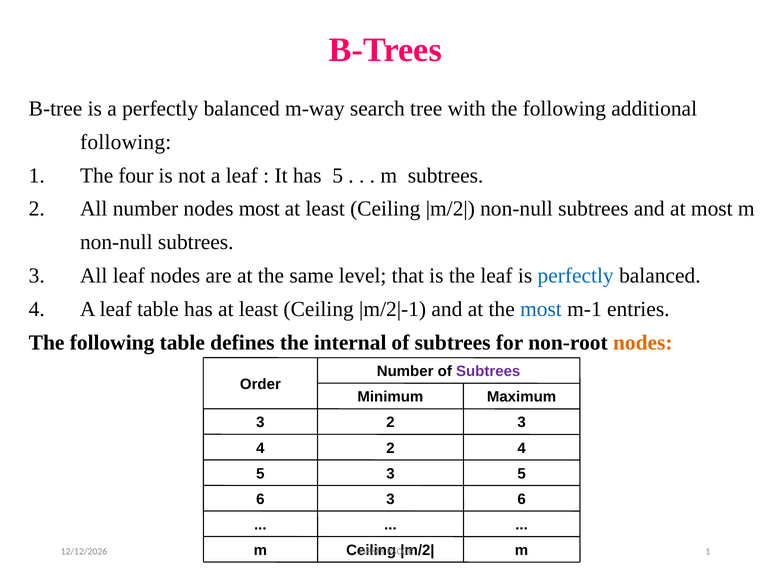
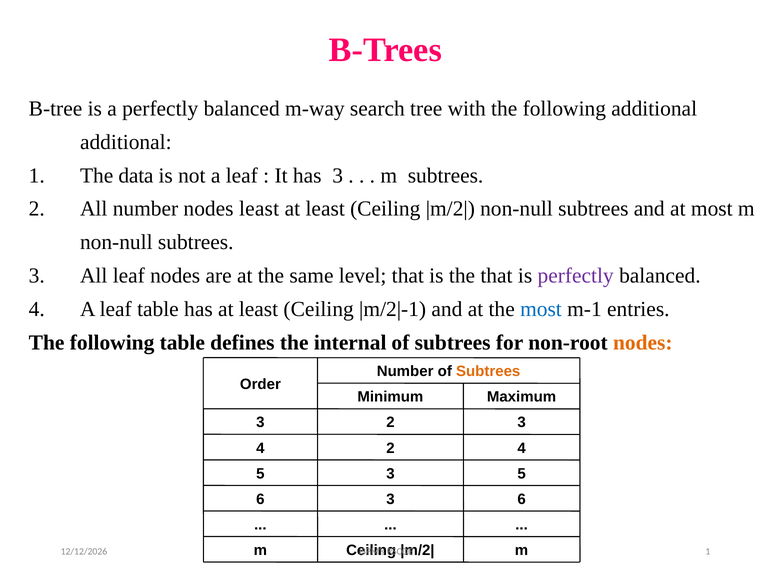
following: following -> additional (126, 142)
four: four -> data (136, 176)
has 5: 5 -> 3 (338, 176)
nodes most: most -> least (259, 209)
the leaf: leaf -> that (496, 276)
perfectly colour: blue -> purple (576, 276)
Subtrees colour: purple -> orange (488, 372)
